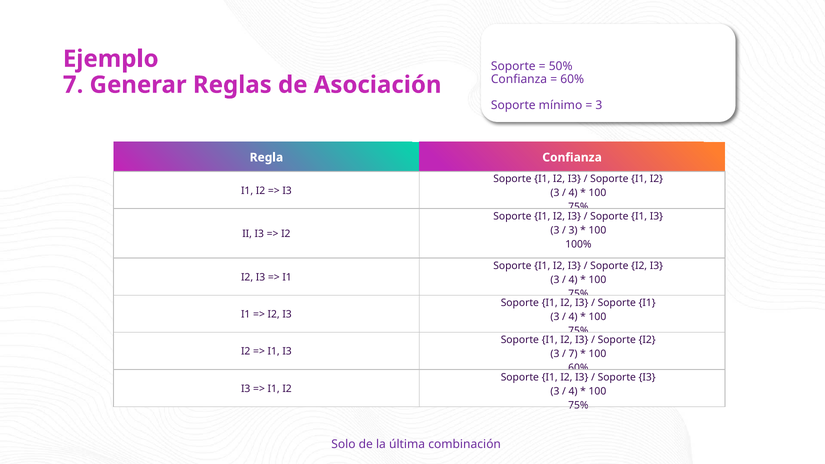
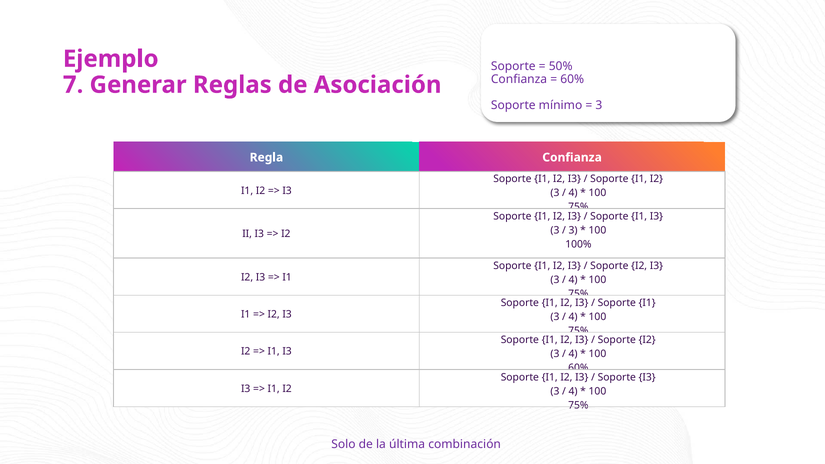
7: 7 -> 4 (573, 354)
